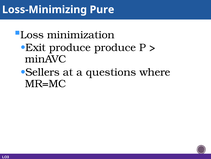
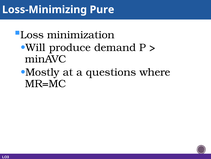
Exit: Exit -> Will (35, 47)
produce produce: produce -> demand (115, 47)
Sellers: Sellers -> Mostly (42, 72)
